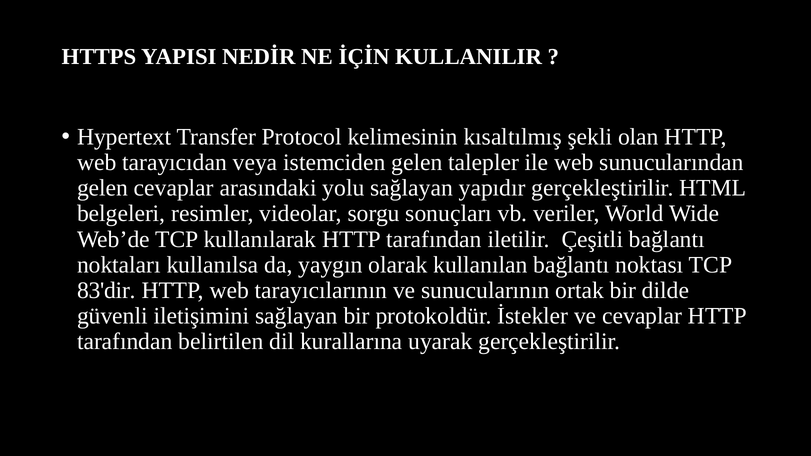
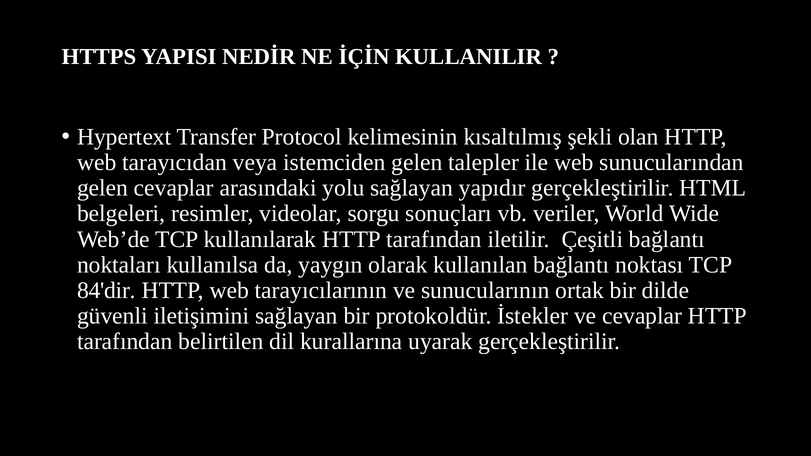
83'dir: 83'dir -> 84'dir (106, 290)
